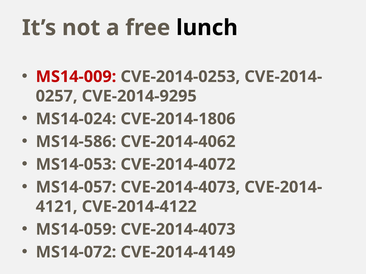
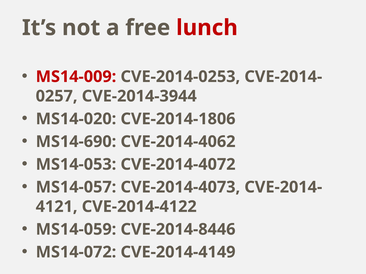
lunch colour: black -> red (207, 28)
CVE-2014-9295: CVE-2014-9295 -> CVE-2014-3944 (139, 96)
MS14-024: MS14-024 -> MS14-020 (76, 119)
MS14-586: MS14-586 -> MS14-690 (76, 142)
MS14-059 CVE-2014-4073: CVE-2014-4073 -> CVE-2014-8446 (178, 230)
